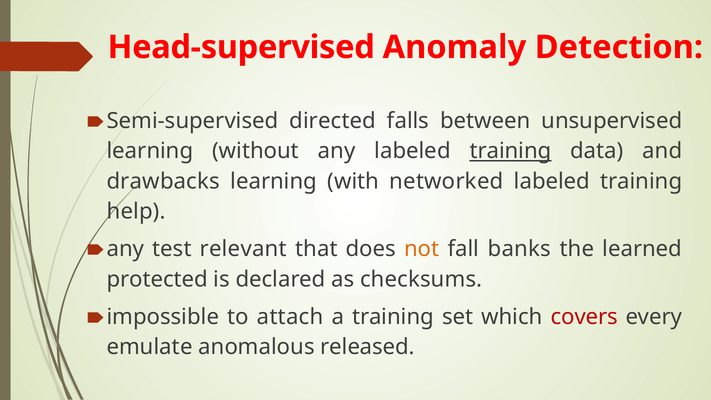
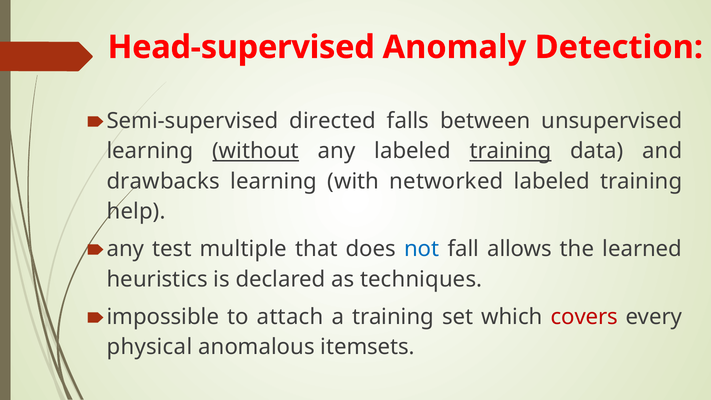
without underline: none -> present (256, 151)
relevant: relevant -> multiple (243, 249)
not colour: orange -> blue (422, 249)
banks: banks -> allows (520, 249)
protected: protected -> heuristics (157, 279)
checksums: checksums -> techniques (421, 279)
emulate: emulate -> physical (149, 347)
released: released -> itemsets (368, 347)
